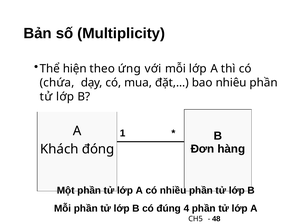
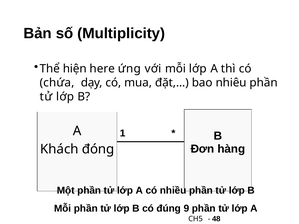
theo: theo -> here (102, 69)
4: 4 -> 9 (186, 209)
